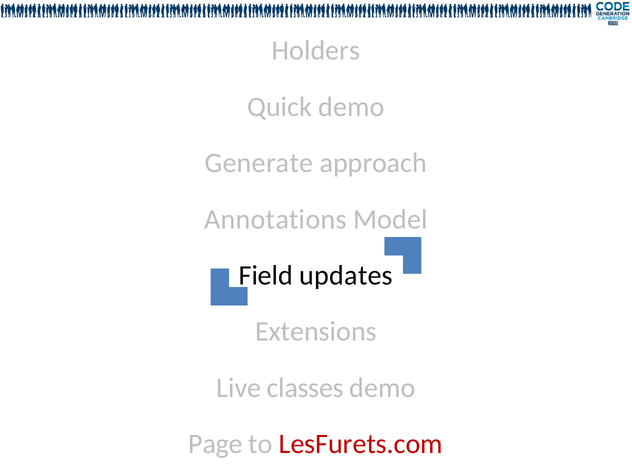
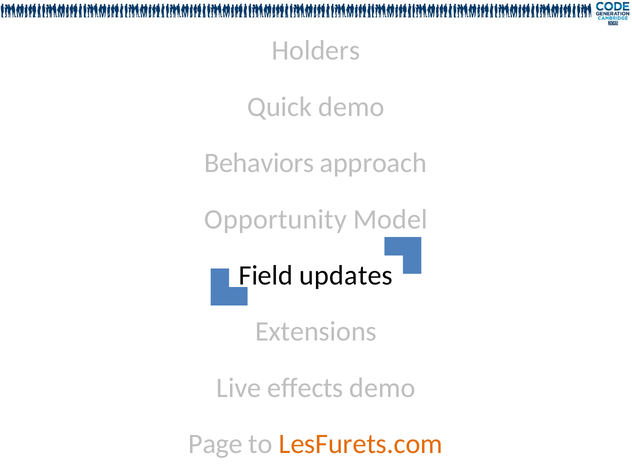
Generate: Generate -> Behaviors (259, 163)
Annotations: Annotations -> Opportunity (276, 219)
classes: classes -> effects (305, 388)
LesFurets.com colour: red -> orange (361, 444)
